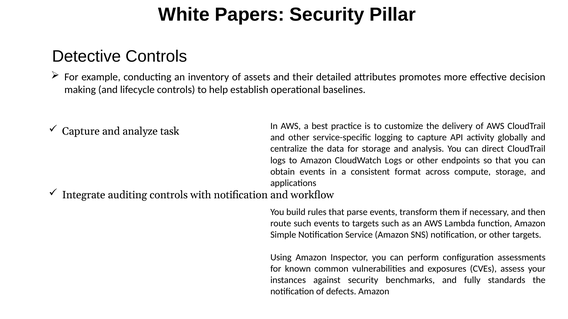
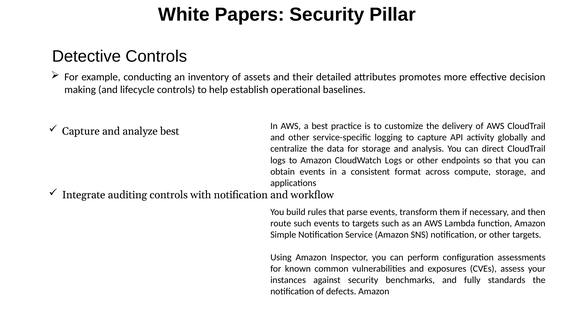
analyze task: task -> best (170, 132)
